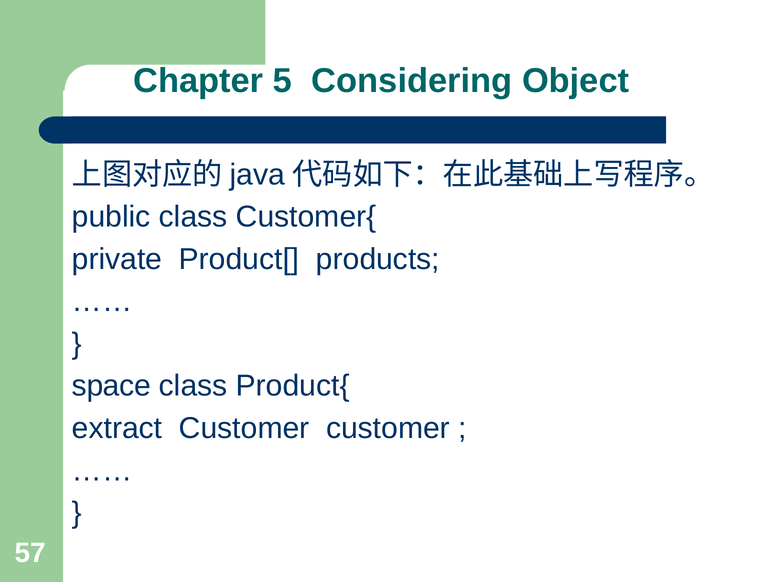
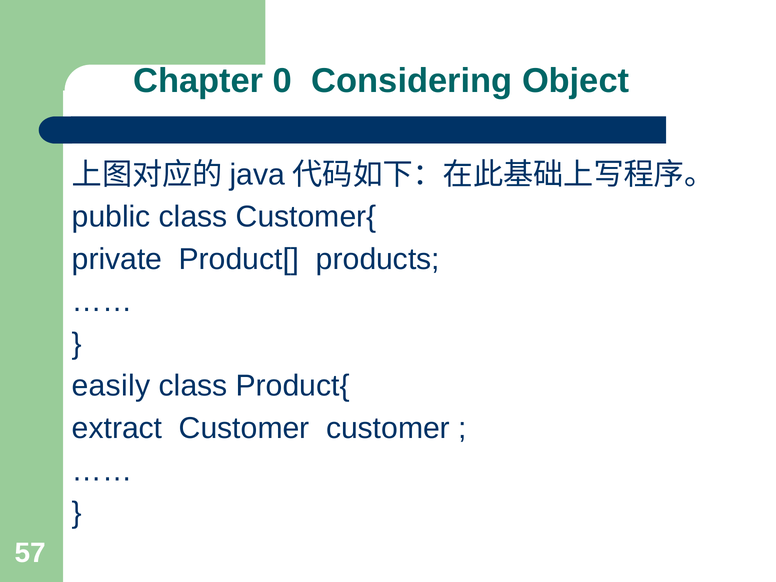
5: 5 -> 0 (283, 81)
space: space -> easily (111, 386)
